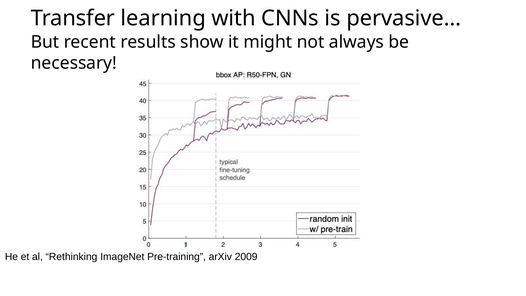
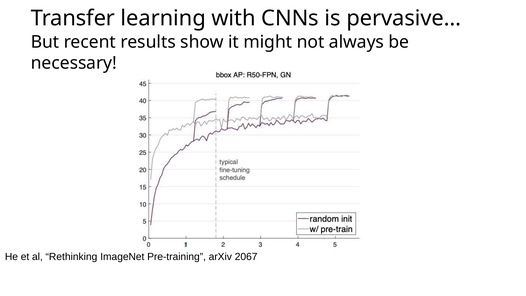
2009: 2009 -> 2067 (246, 257)
